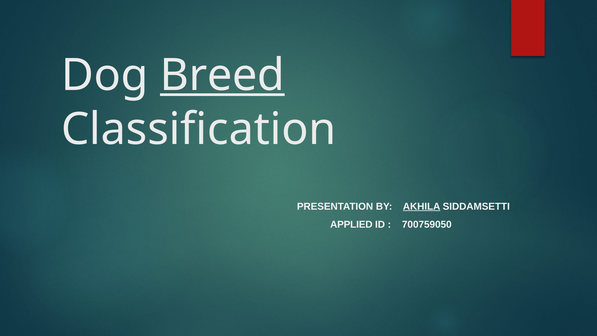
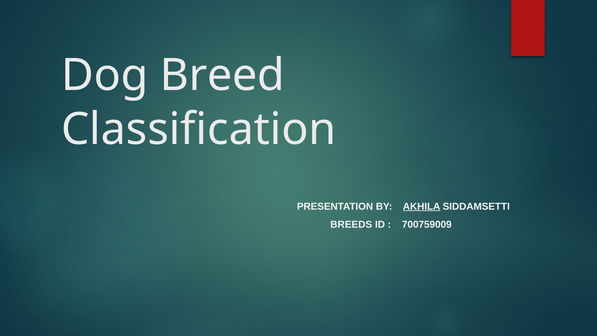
Breed underline: present -> none (222, 75)
APPLIED: APPLIED -> BREEDS (351, 224)
700759050: 700759050 -> 700759009 (427, 224)
